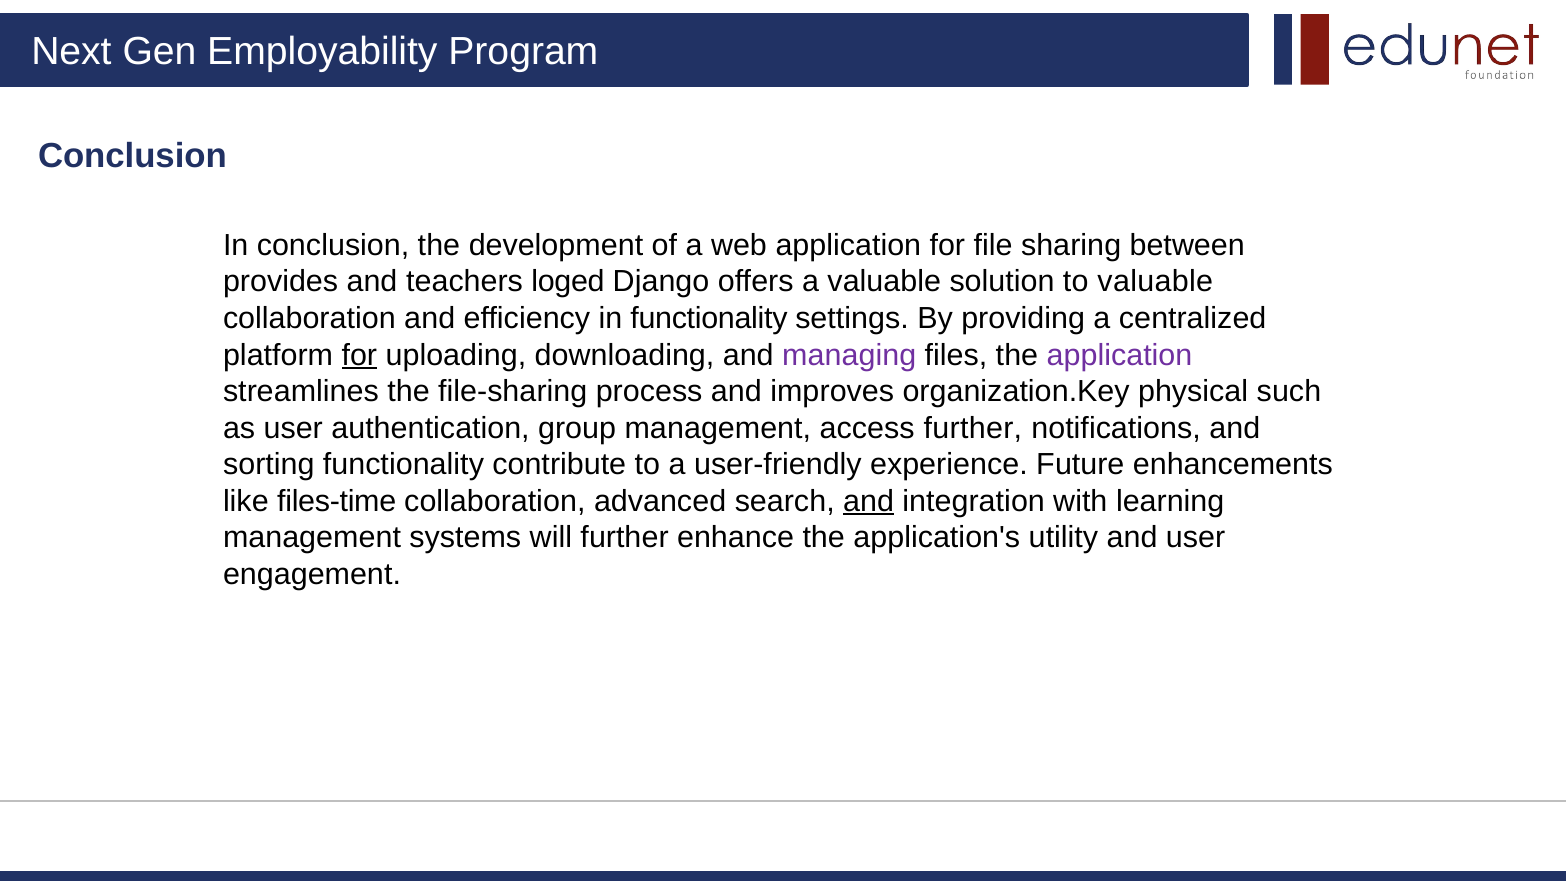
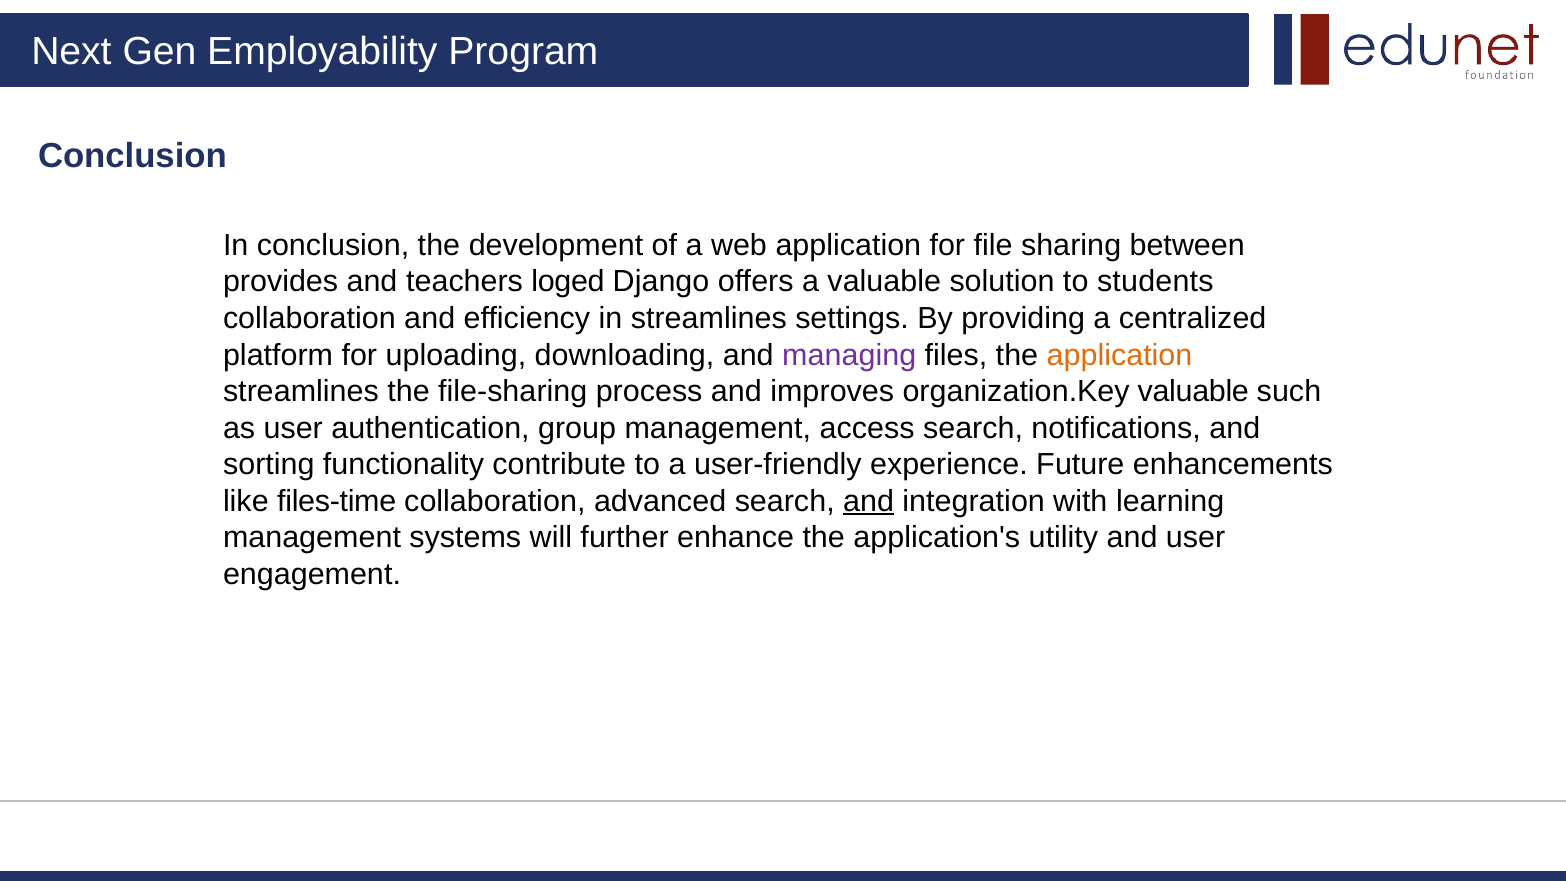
to valuable: valuable -> students (1155, 282)
in functionality: functionality -> streamlines (709, 318)
for underline: present -> none (359, 355)
application colour: purple -> orange (1120, 355)
organization.Key physical: physical -> valuable (1193, 391)
access further: further -> search (973, 428)
